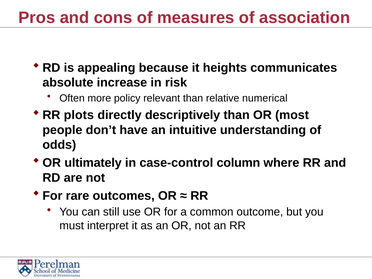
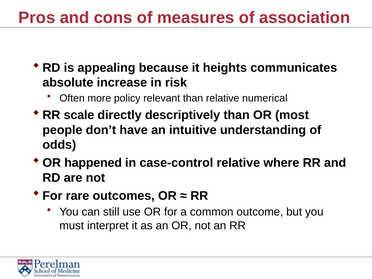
plots: plots -> scale (79, 115)
ultimately: ultimately -> happened (93, 163)
case-control column: column -> relative (238, 163)
